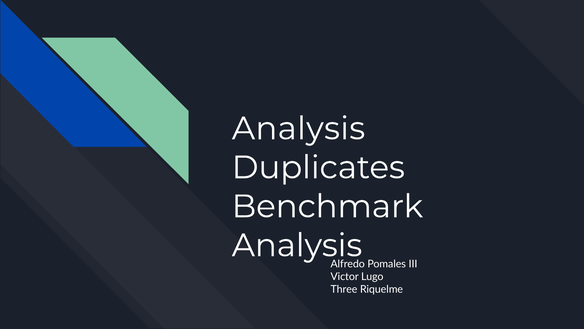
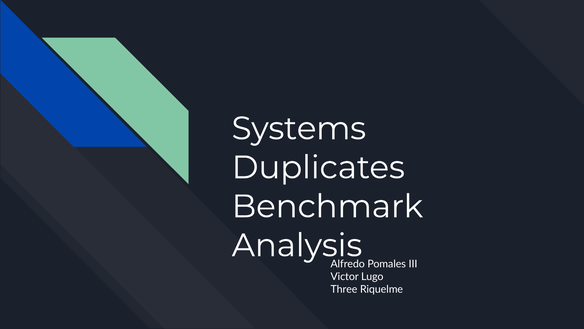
Analysis: Analysis -> Systems (299, 128)
